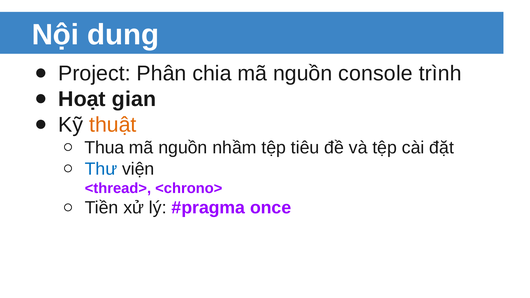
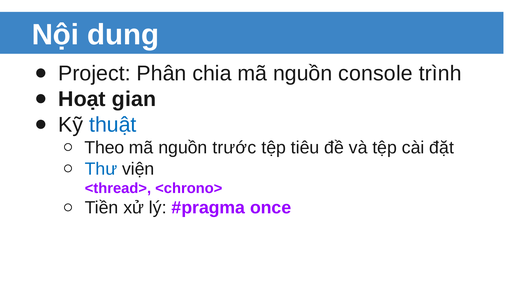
thuật colour: orange -> blue (113, 125)
Thua: Thua -> Theo (105, 148)
nhầm: nhầm -> trước (234, 148)
